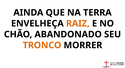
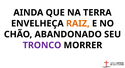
TRONCO colour: orange -> purple (42, 45)
